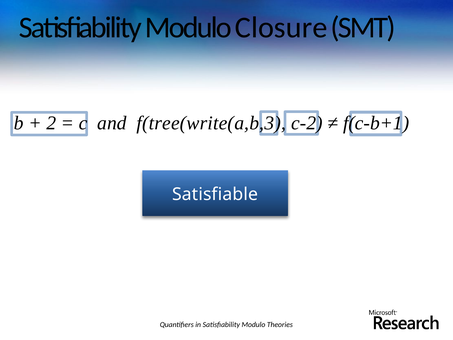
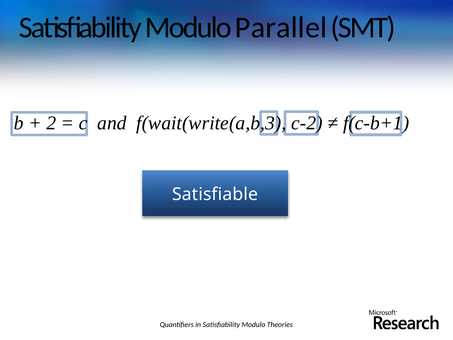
Closure: Closure -> Parallel (281, 28)
f(tree(write(a,b,3: f(tree(write(a,b,3 -> f(wait(write(a,b,3 (211, 123)
